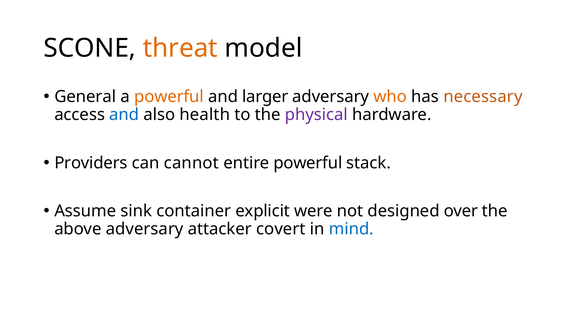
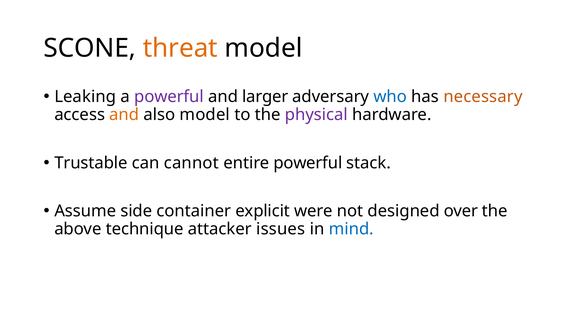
General: General -> Leaking (85, 97)
powerful colour: orange -> purple (169, 97)
who colour: orange -> blue (390, 97)
and colour: blue -> orange (124, 115)
also health: health -> model (205, 115)
Providers: Providers -> Trustable (91, 163)
sink: sink -> side (136, 211)
above adversary: adversary -> technique (145, 229)
covert: covert -> issues (281, 229)
